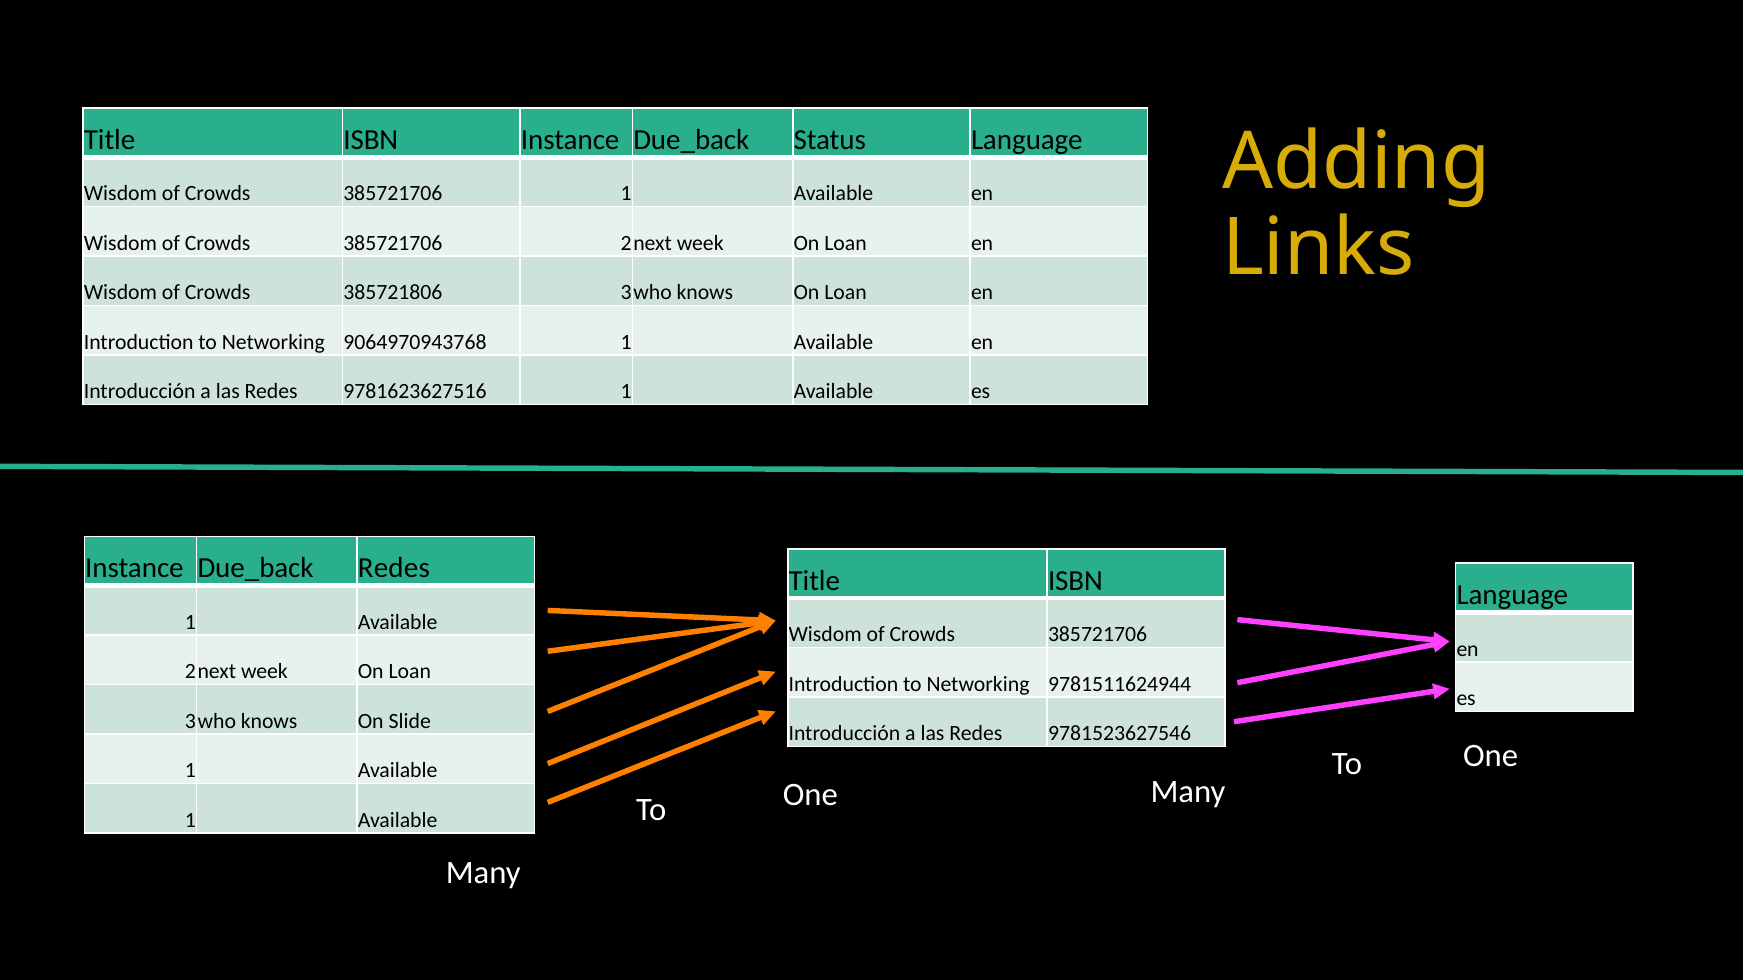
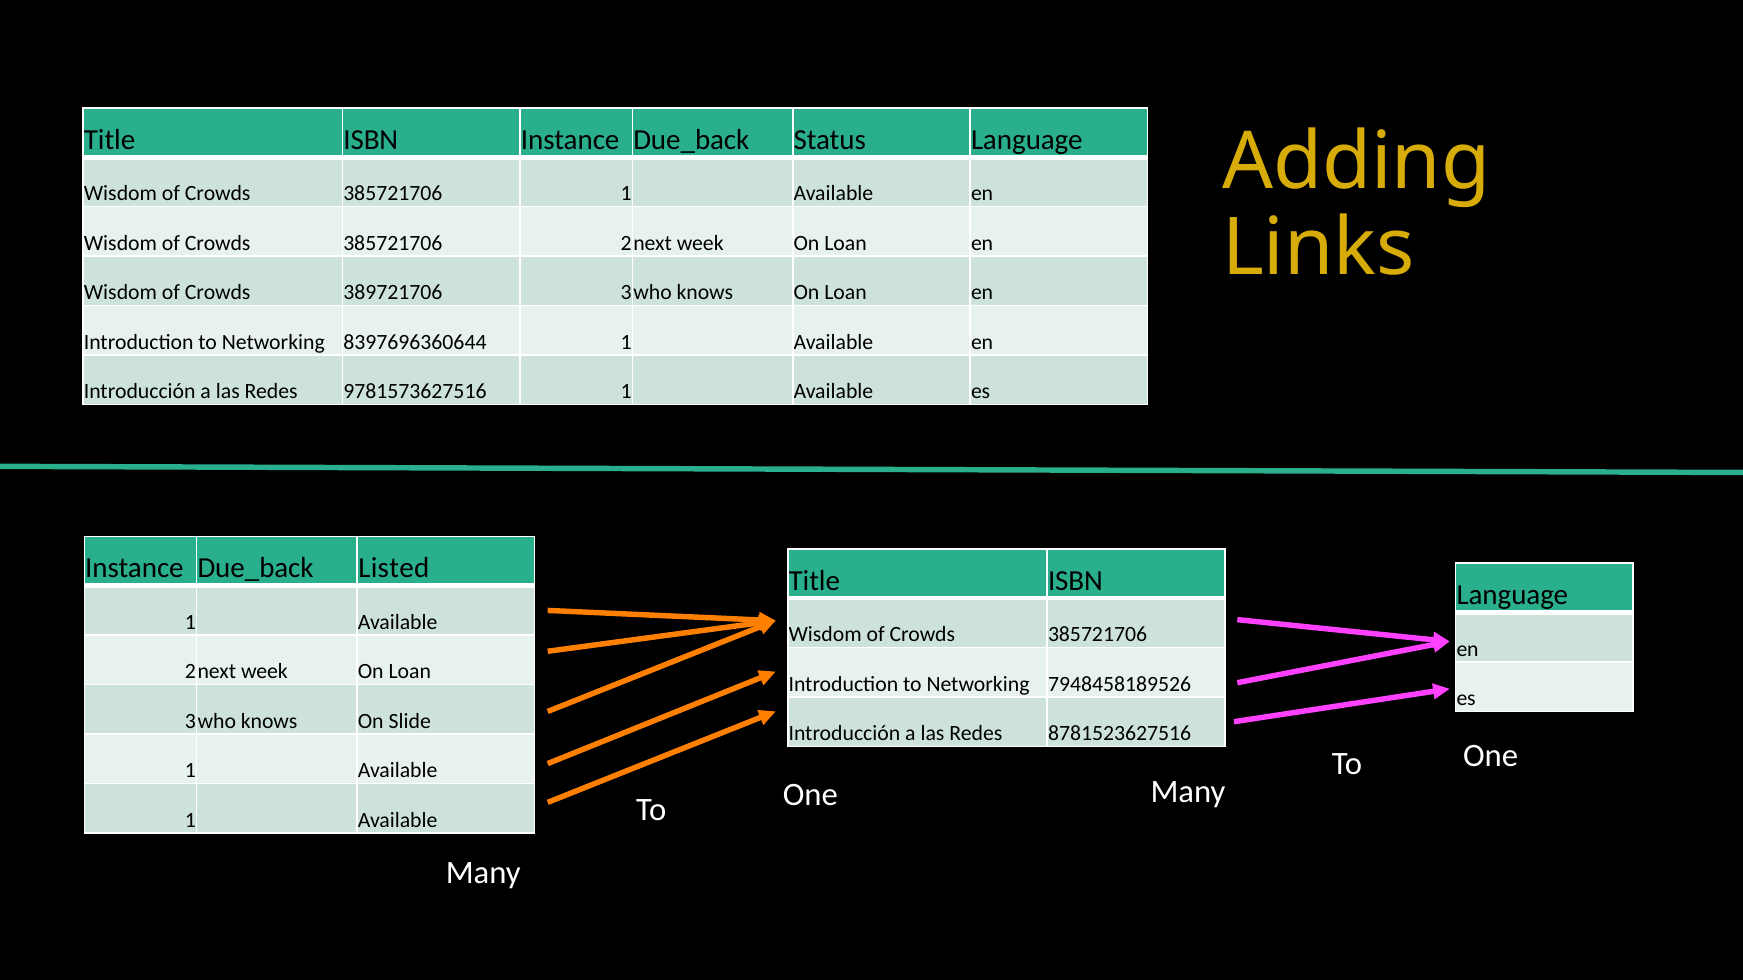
385721806: 385721806 -> 389721706 (393, 293)
9064970943768: 9064970943768 -> 8397696360644 (415, 342)
9781623627516: 9781623627516 -> 9781573627516 (415, 392)
Redes: Redes -> Listed (394, 569)
9781511624944: 9781511624944 -> 7948458189526 (1120, 684)
9781523627546: 9781523627546 -> 8781523627516 (1120, 734)
